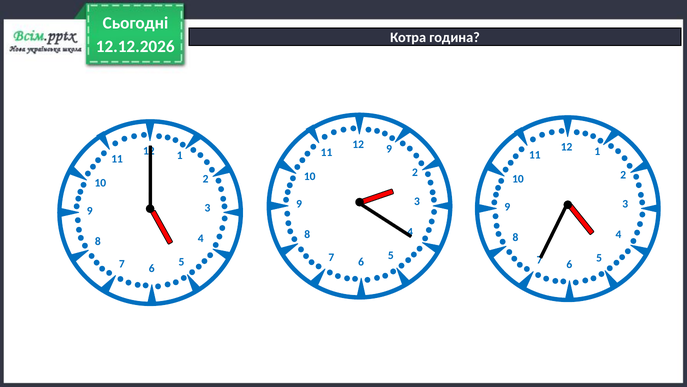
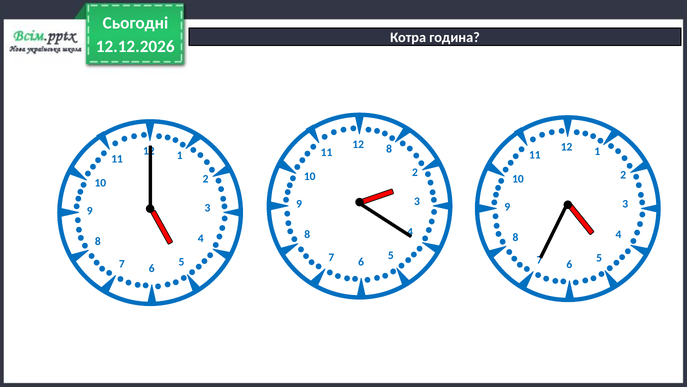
9: 9 -> 8 (389, 149)
